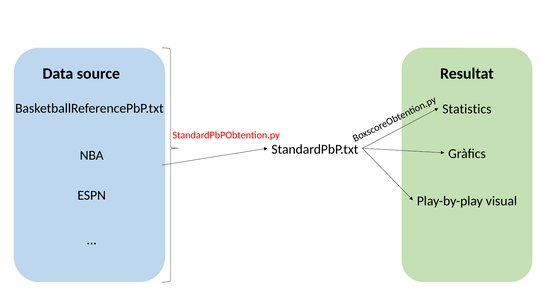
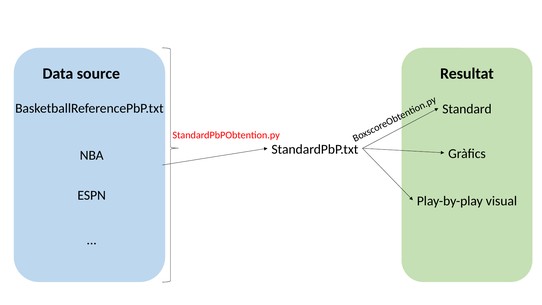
Statistics: Statistics -> Standard (467, 109)
